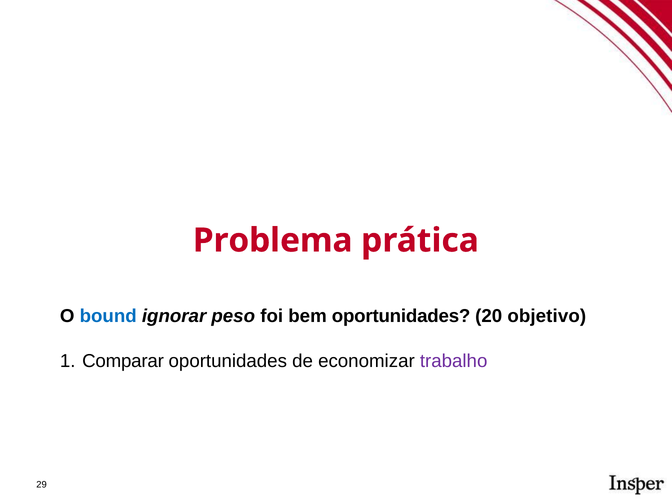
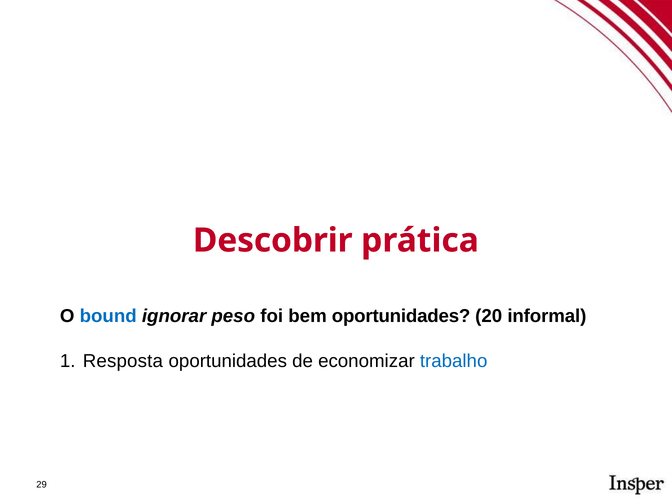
Problema: Problema -> Descobrir (273, 240)
objetivo: objetivo -> informal (547, 316)
Comparar: Comparar -> Resposta (123, 361)
trabalho colour: purple -> blue (454, 361)
